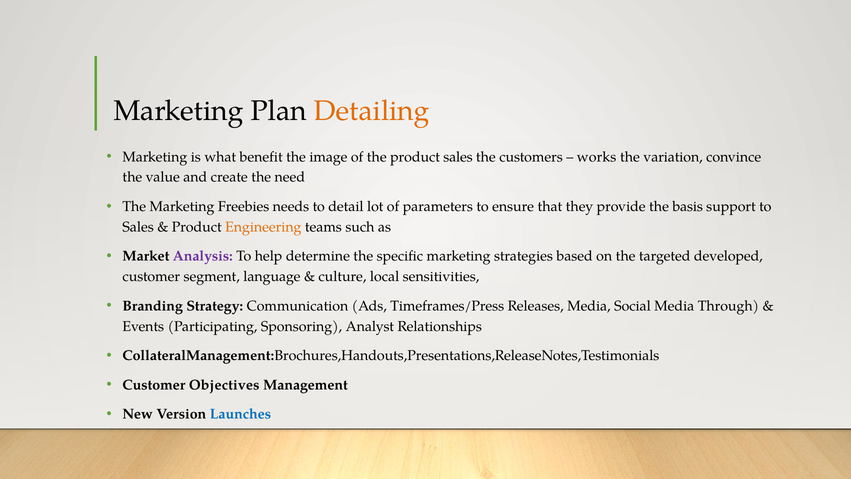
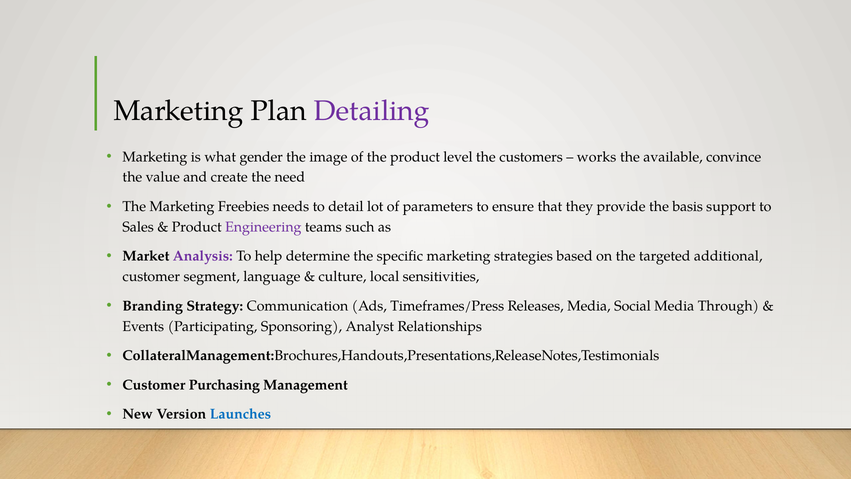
Detailing colour: orange -> purple (372, 111)
benefit: benefit -> gender (261, 157)
product sales: sales -> level (458, 157)
variation: variation -> available (673, 157)
Engineering colour: orange -> purple (263, 227)
developed: developed -> additional (728, 256)
Objectives: Objectives -> Purchasing (224, 385)
